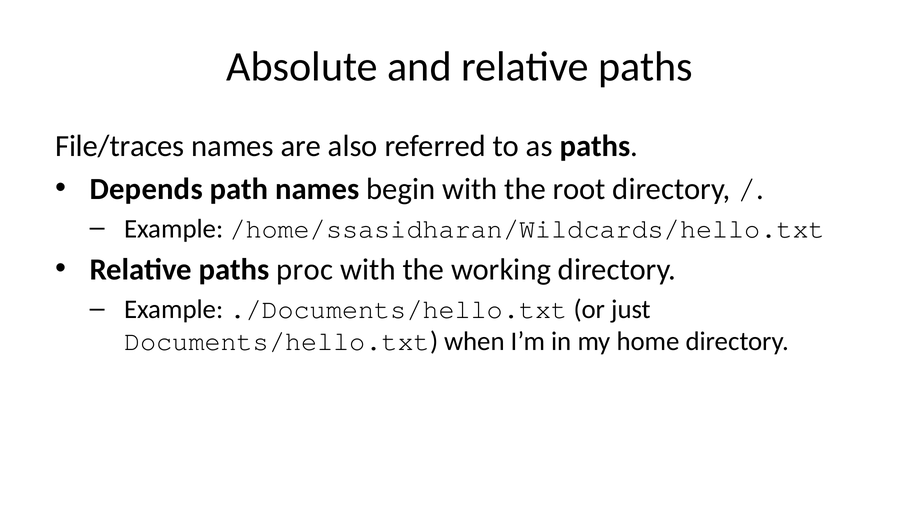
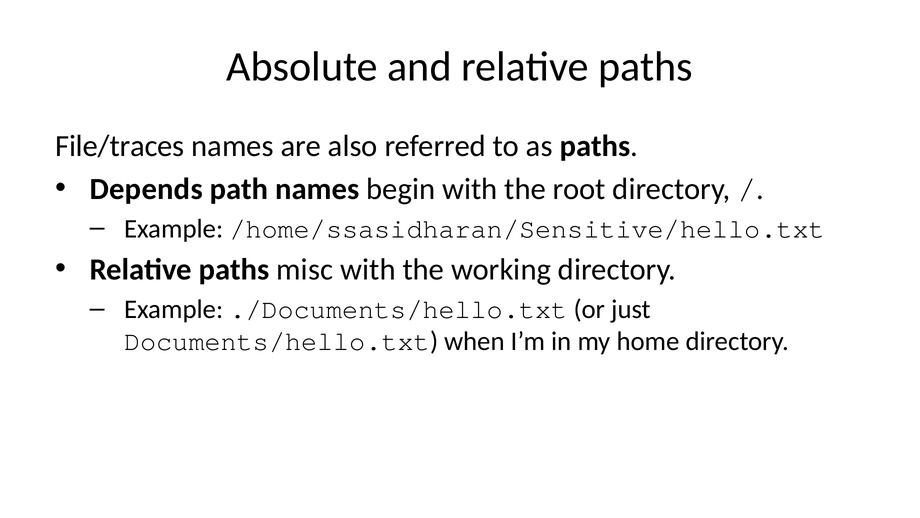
/home/ssasidharan/Wildcards/hello.txt: /home/ssasidharan/Wildcards/hello.txt -> /home/ssasidharan/Sensitive/hello.txt (527, 228)
proc: proc -> misc (305, 269)
